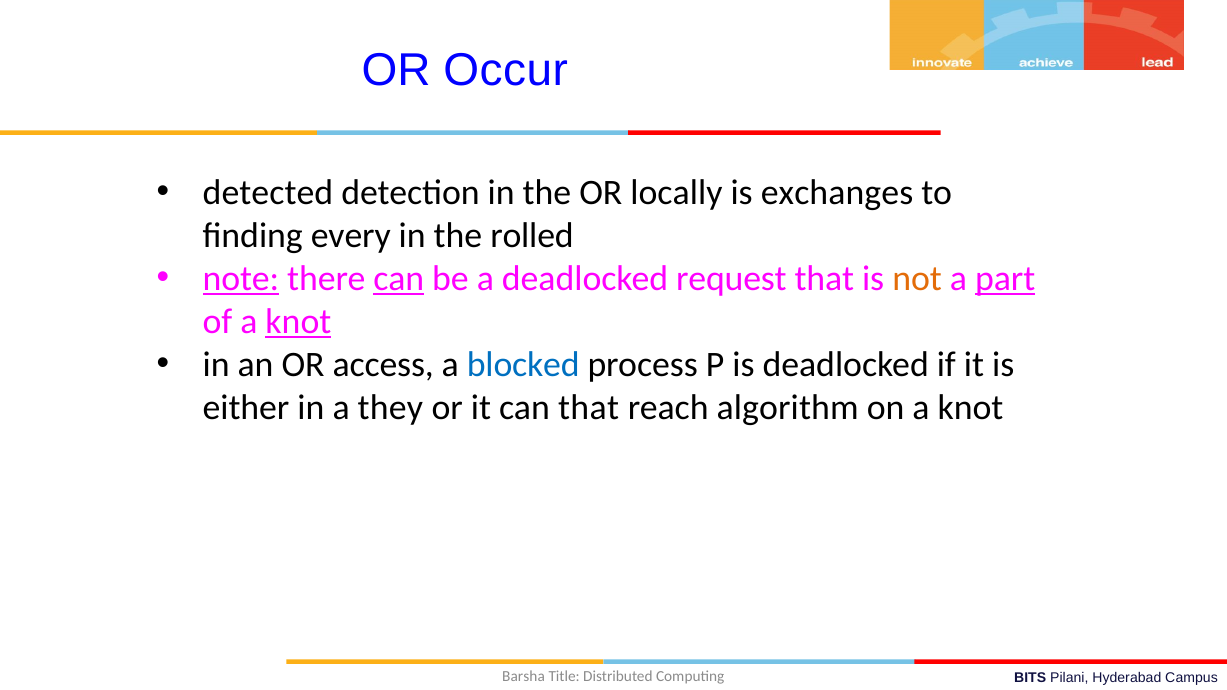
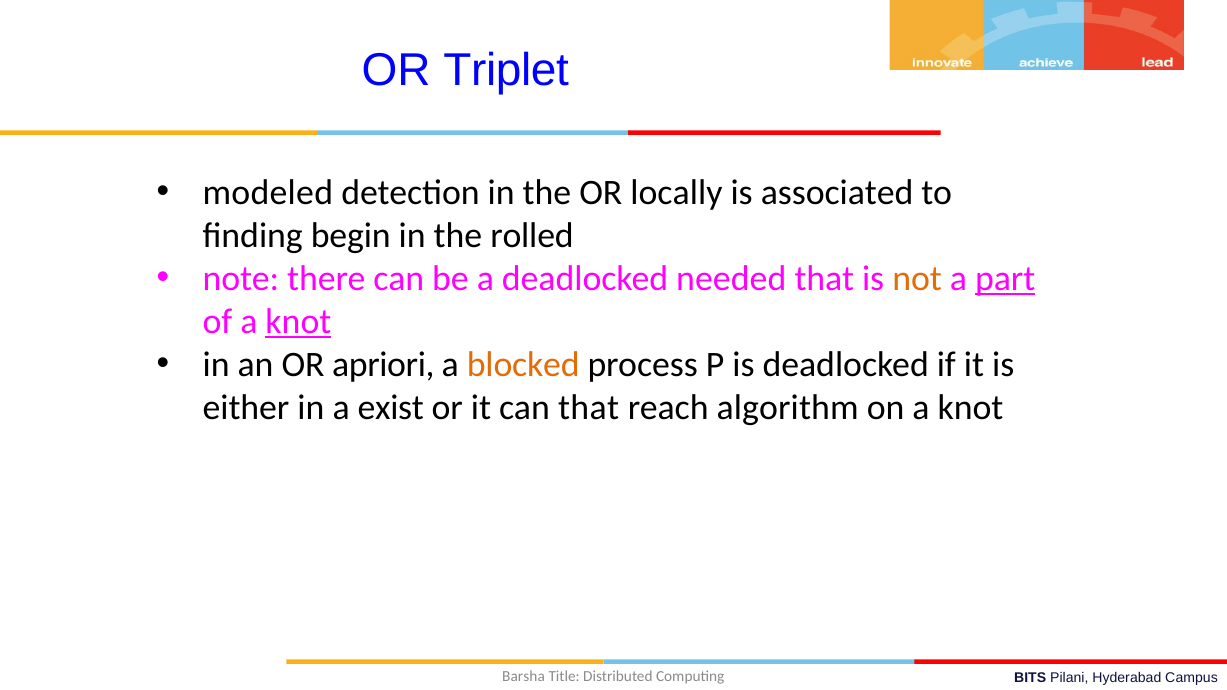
Occur: Occur -> Triplet (506, 70)
detected: detected -> modeled (268, 193)
exchanges: exchanges -> associated (837, 193)
every: every -> begin (351, 236)
note underline: present -> none (241, 279)
can underline: present -> none (399, 279)
request: request -> needed (731, 279)
access: access -> apriori (383, 365)
blocked colour: blue -> orange (523, 365)
they: they -> exist (391, 407)
